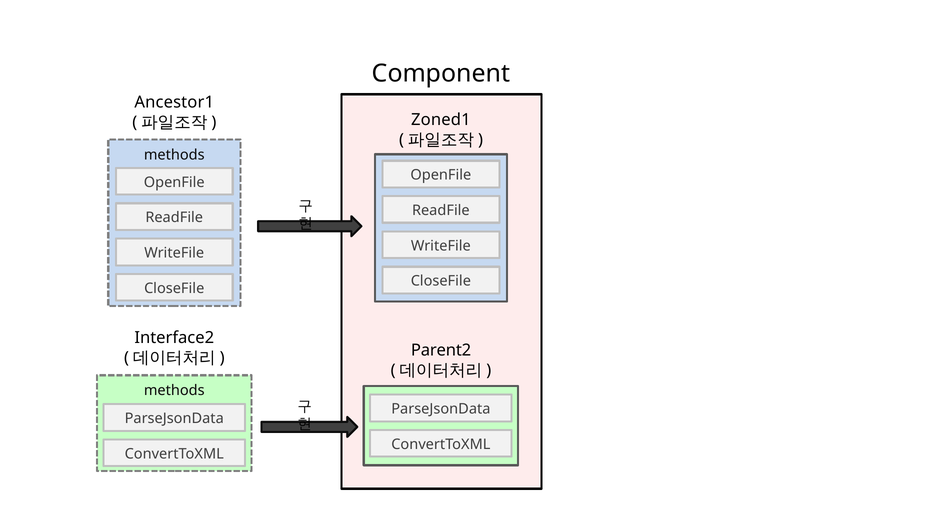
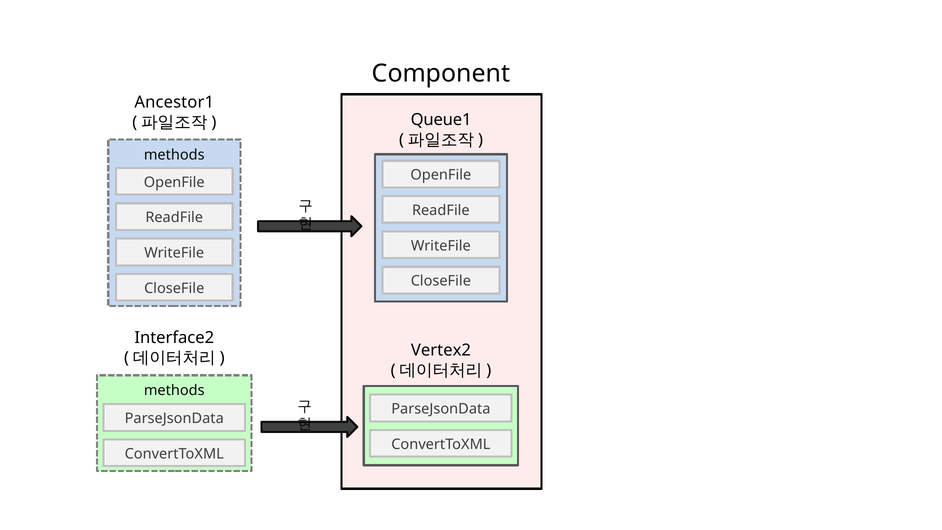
Zoned1: Zoned1 -> Queue1 (441, 120)
Parent2: Parent2 -> Vertex2 (441, 350)
